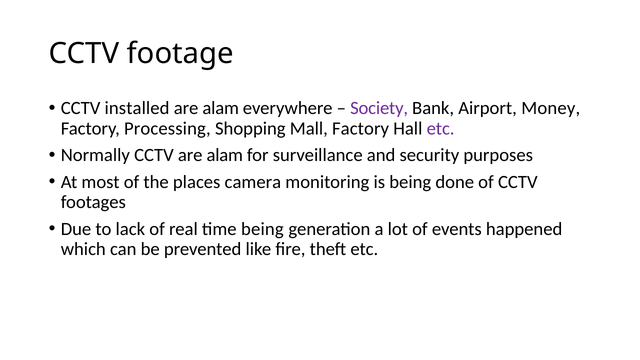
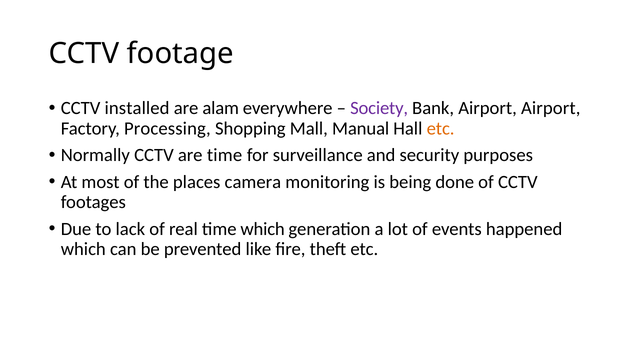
Airport Money: Money -> Airport (551, 108)
Mall Factory: Factory -> Manual (361, 128)
etc colour: purple -> orange (441, 128)
CCTV are alam: alam -> time (225, 155)
time being: being -> which (263, 229)
